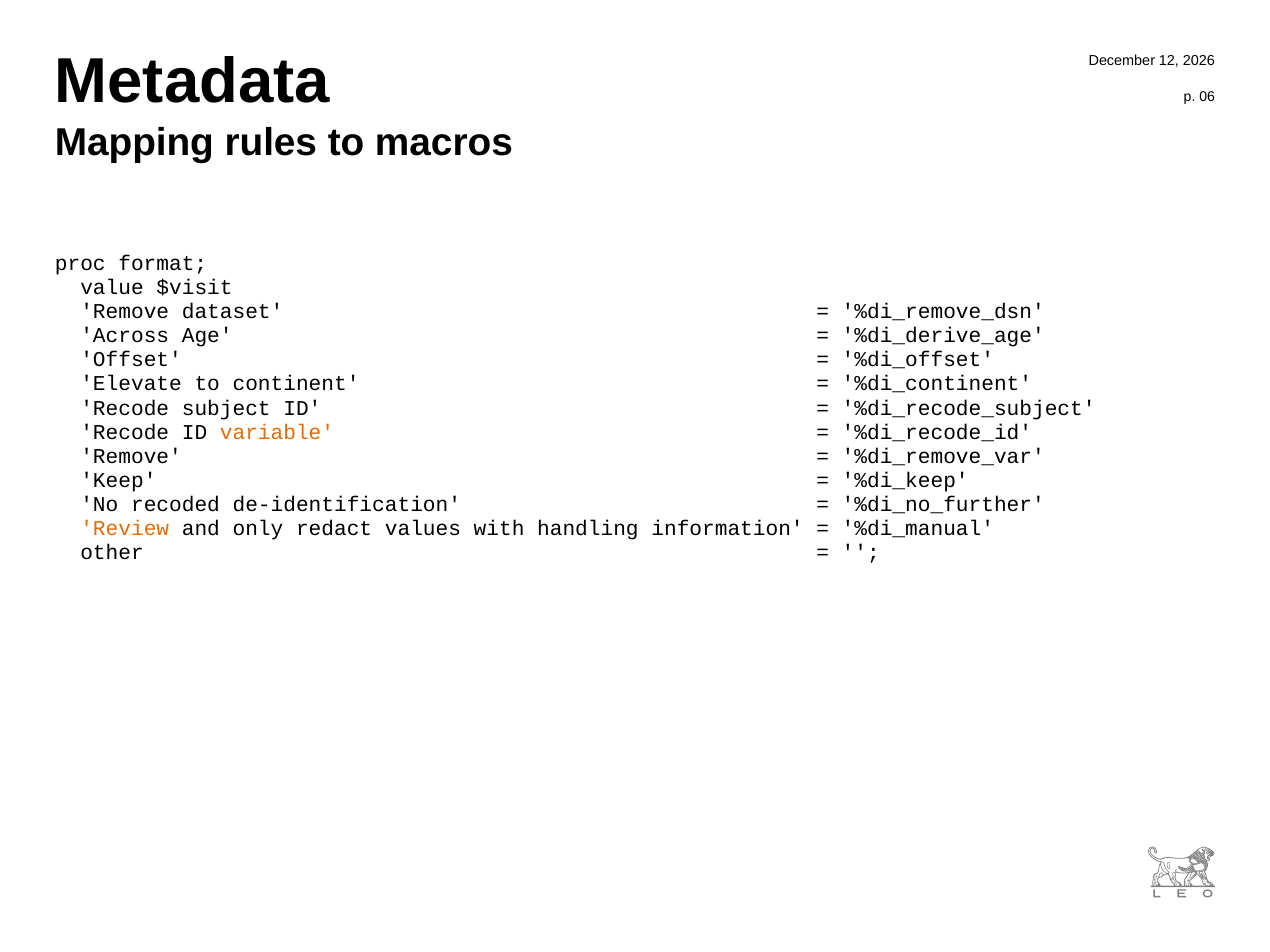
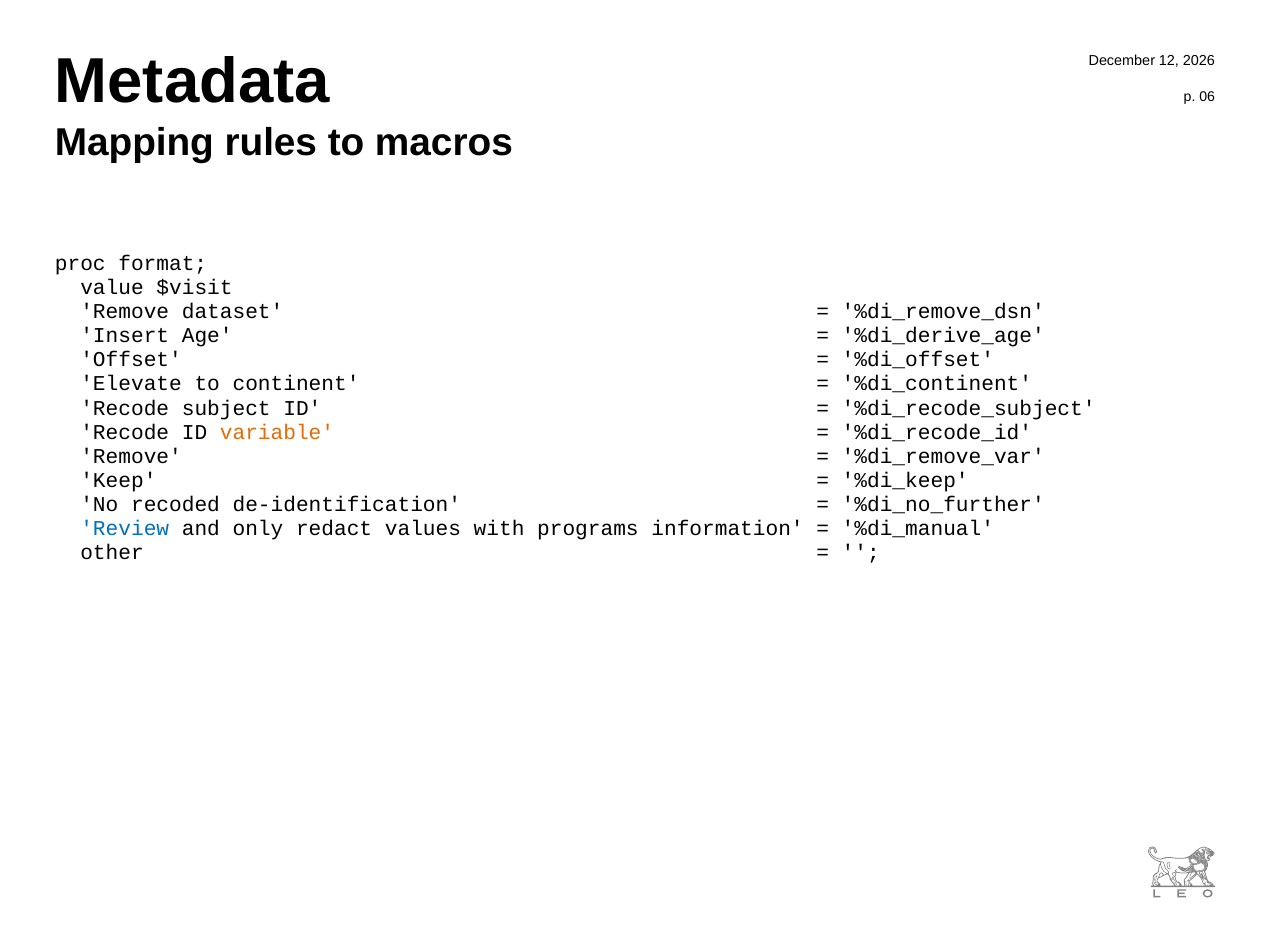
Across: Across -> Insert (125, 336)
Review colour: orange -> blue (125, 529)
handling: handling -> programs (588, 529)
